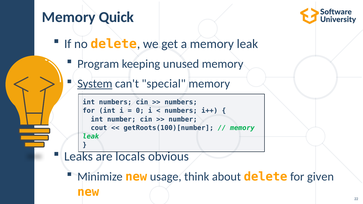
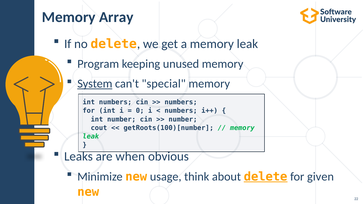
Quick: Quick -> Array (116, 17)
locals: locals -> when (130, 157)
delete underline: none -> present (266, 177)
